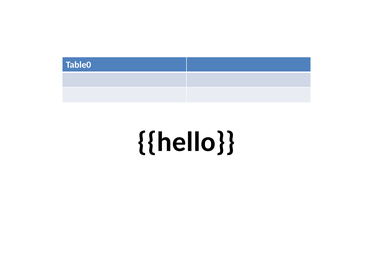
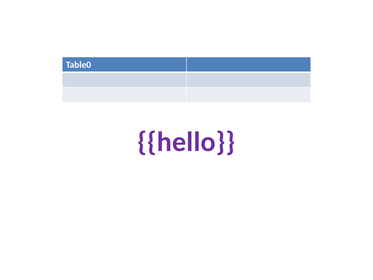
hello colour: black -> purple (186, 142)
